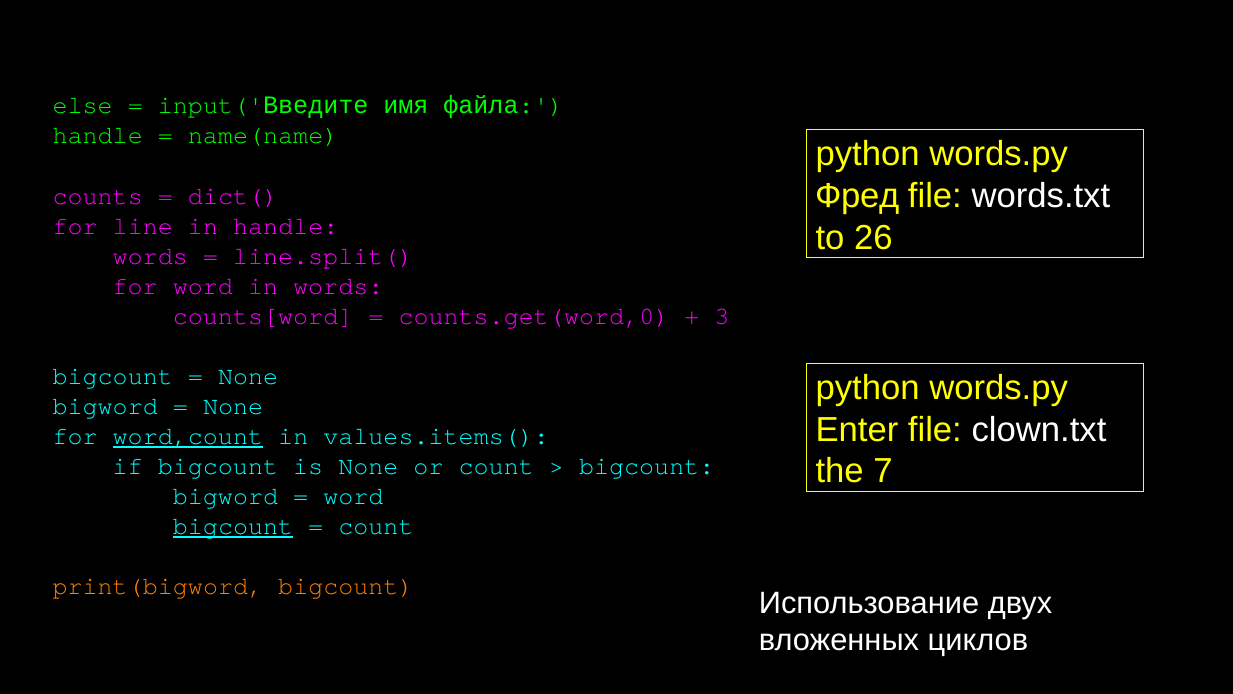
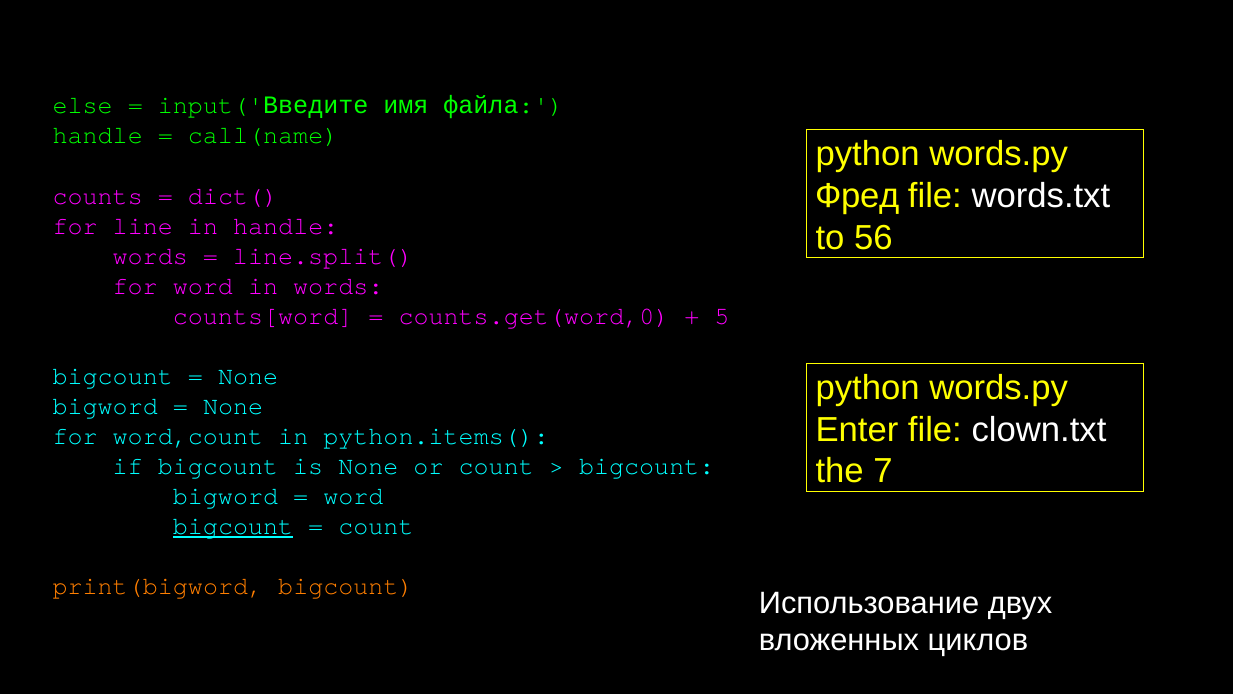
name(name: name(name -> call(name (263, 136)
26: 26 -> 56 (873, 237)
3: 3 -> 5 (722, 316)
word,count underline: present -> none (188, 436)
values.items(: values.items( -> python.items( (436, 436)
